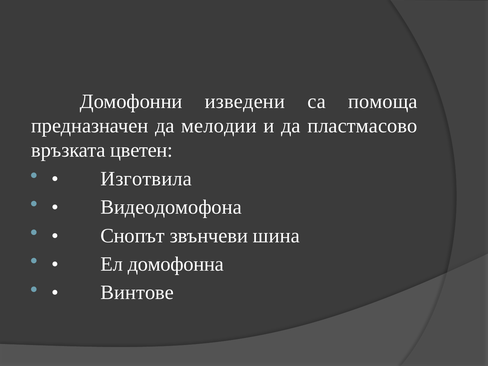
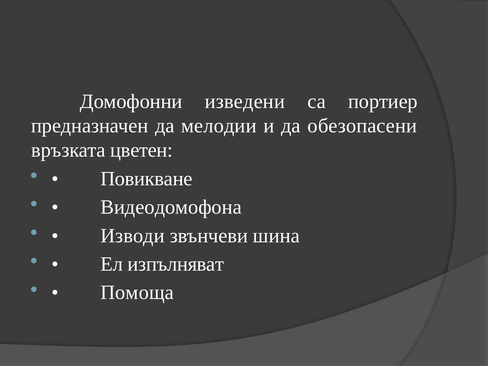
помоща: помоща -> портиер (383, 101)
пластмасово: пластмасово -> обезопасени (362, 126)
Изготвила: Изготвила -> Повикване (146, 179)
Снопът: Снопът -> Изводи (133, 236)
домофонна: домофонна -> изпълняват (176, 264)
Винтове: Винтове -> Помоща (137, 293)
